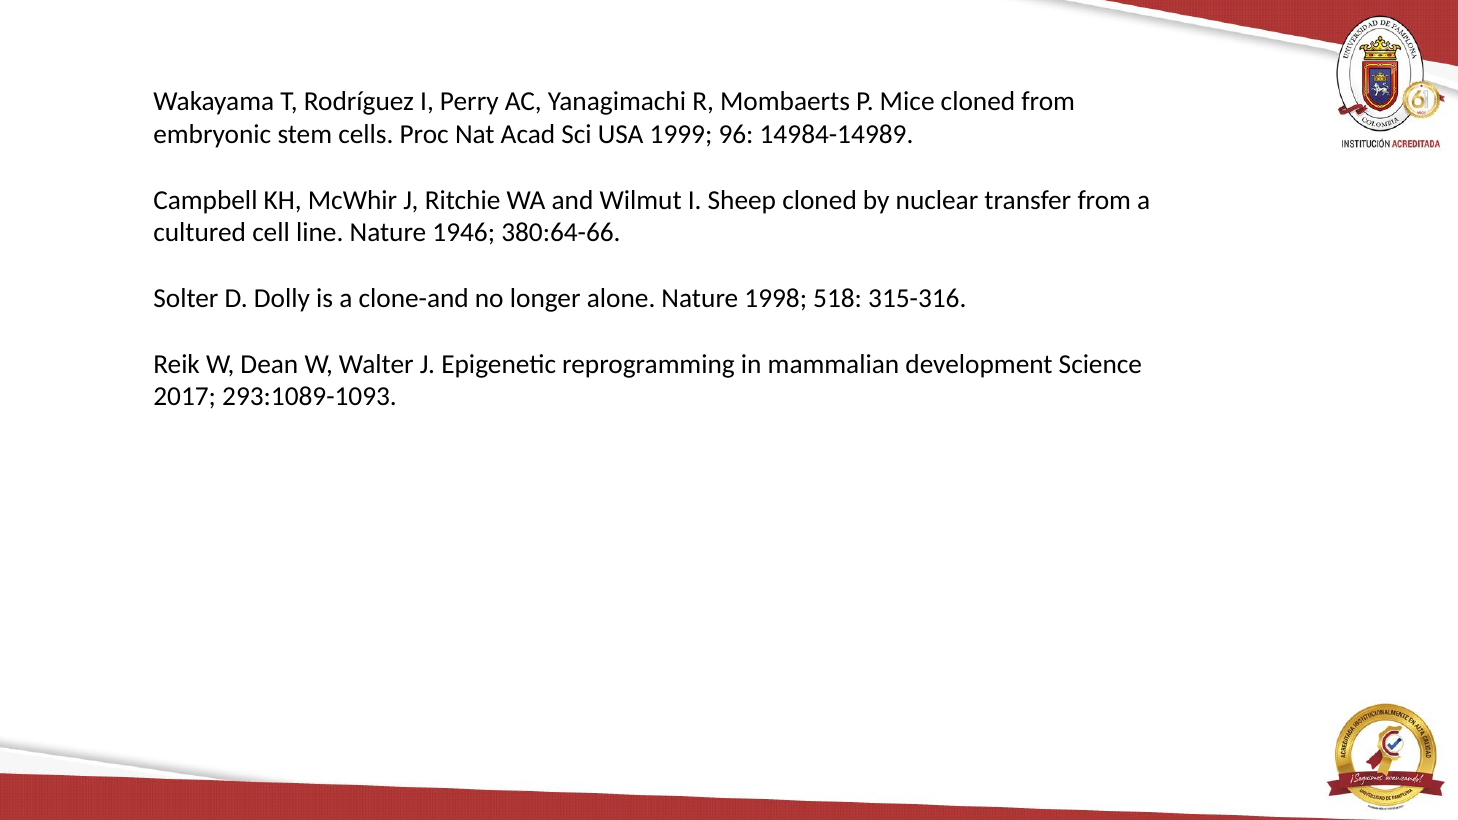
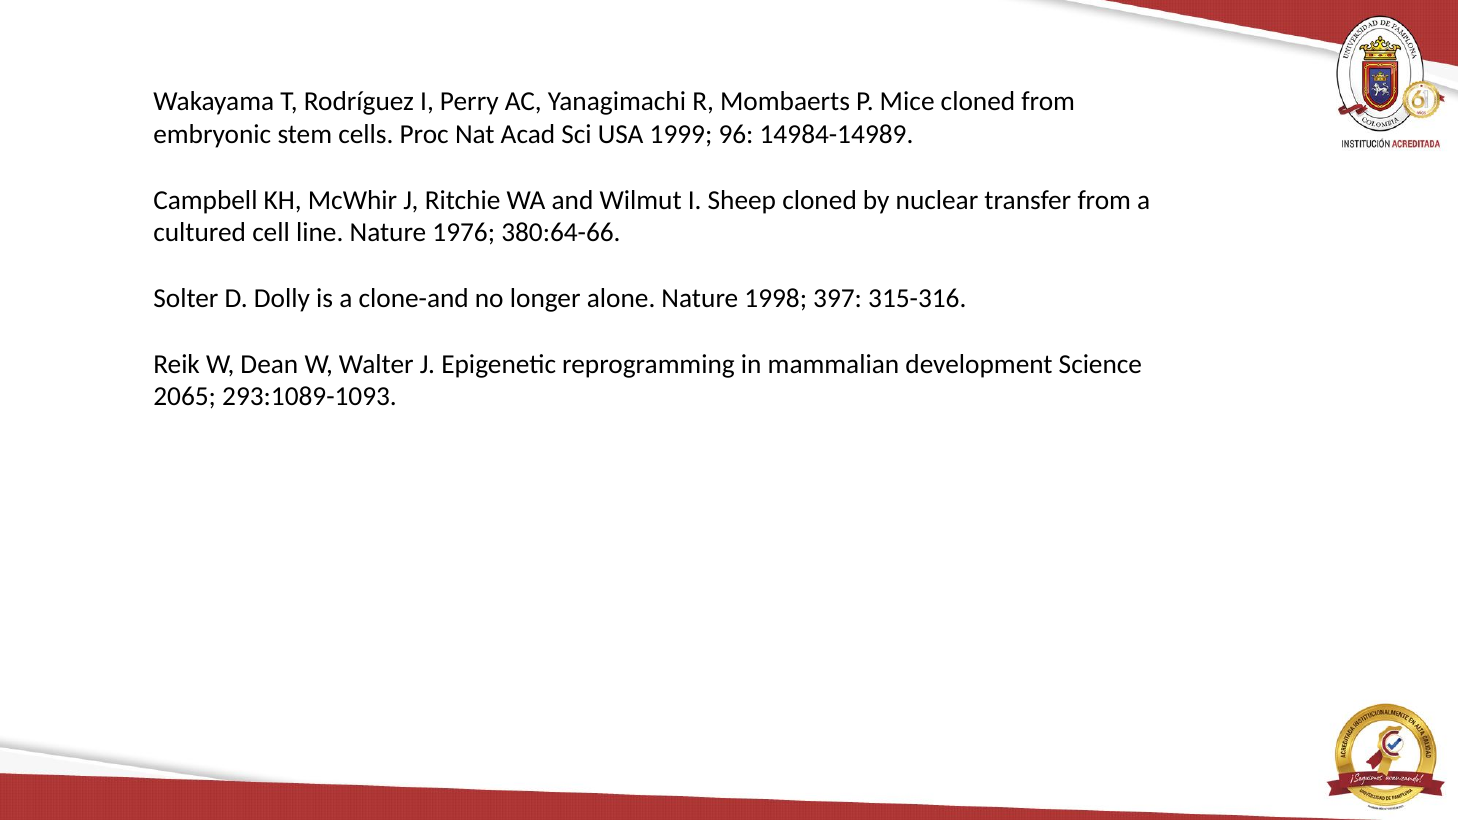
1946: 1946 -> 1976 (464, 233)
518: 518 -> 397 (838, 298)
2017: 2017 -> 2065 (185, 397)
